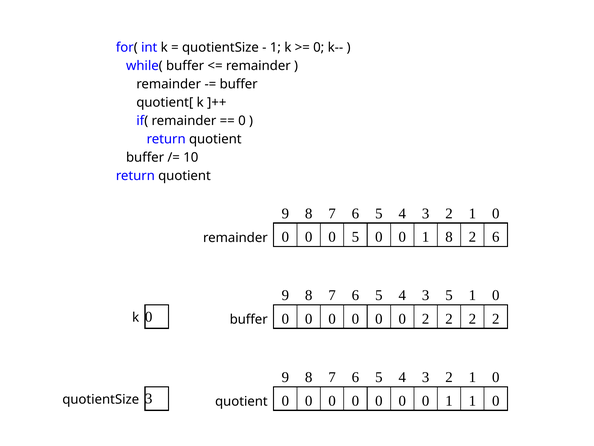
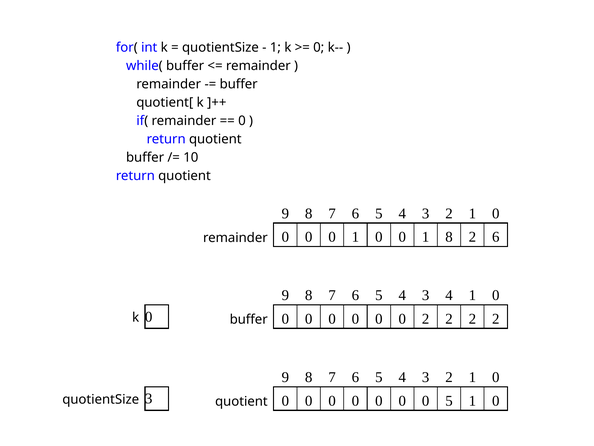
0 0 0 5: 5 -> 1 (355, 237)
3 5: 5 -> 4 (449, 295)
0 0 0 1: 1 -> 5 (449, 400)
